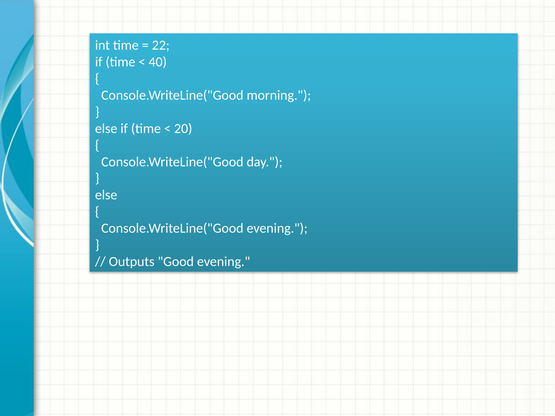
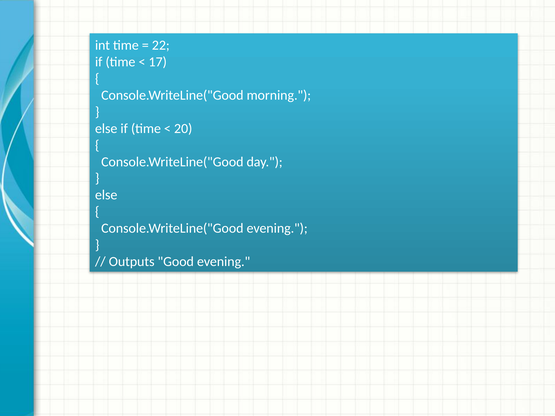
40: 40 -> 17 (158, 62)
